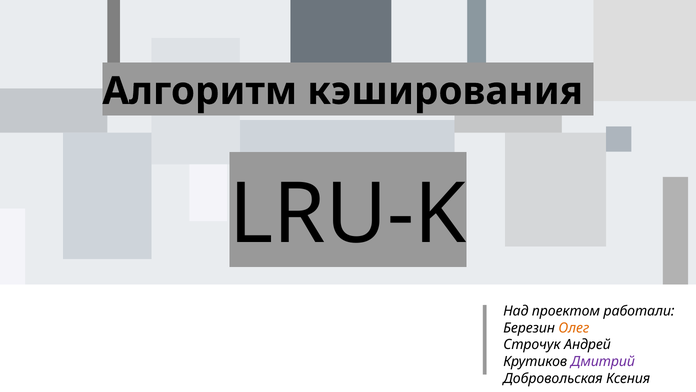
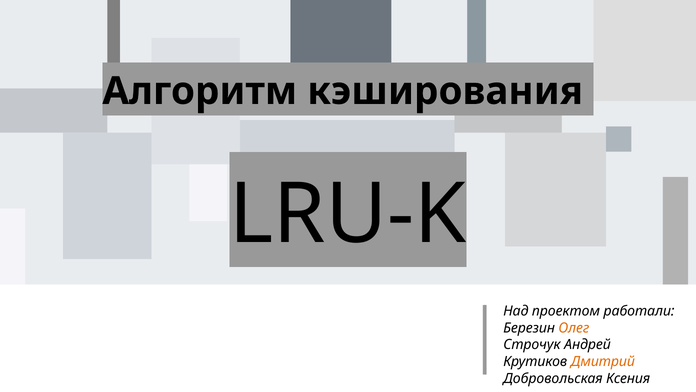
Дмитрий colour: purple -> orange (603, 361)
